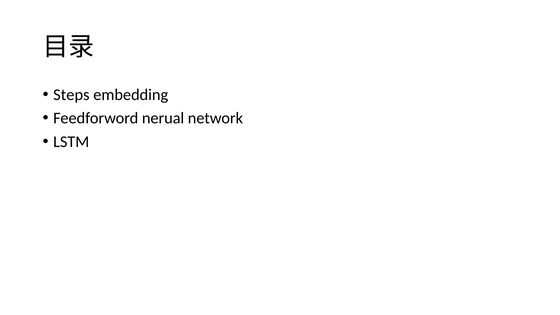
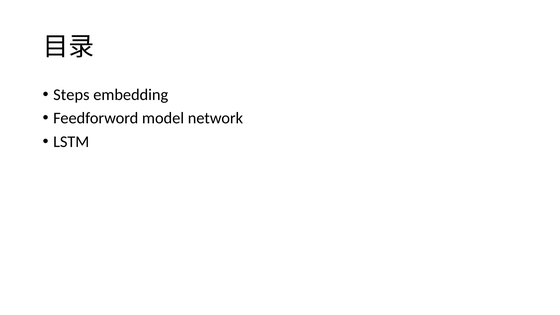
nerual: nerual -> model (163, 118)
